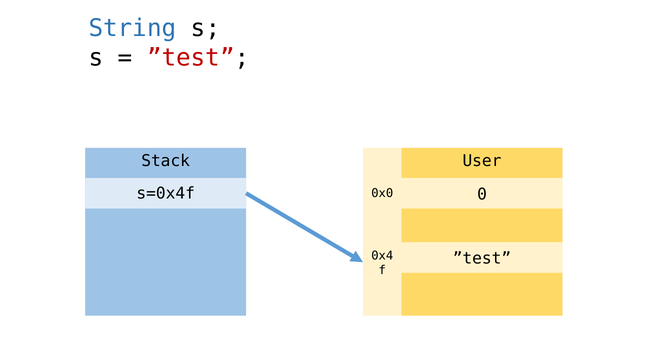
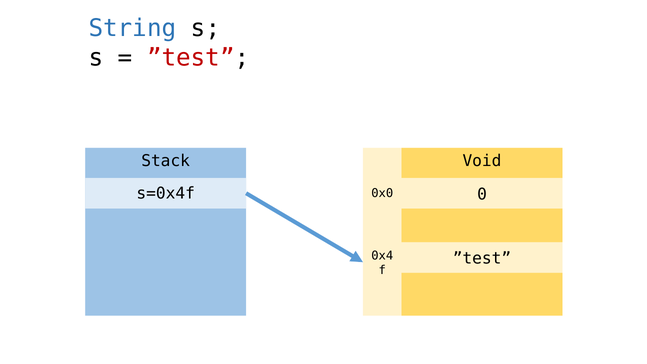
User: User -> Void (482, 161)
